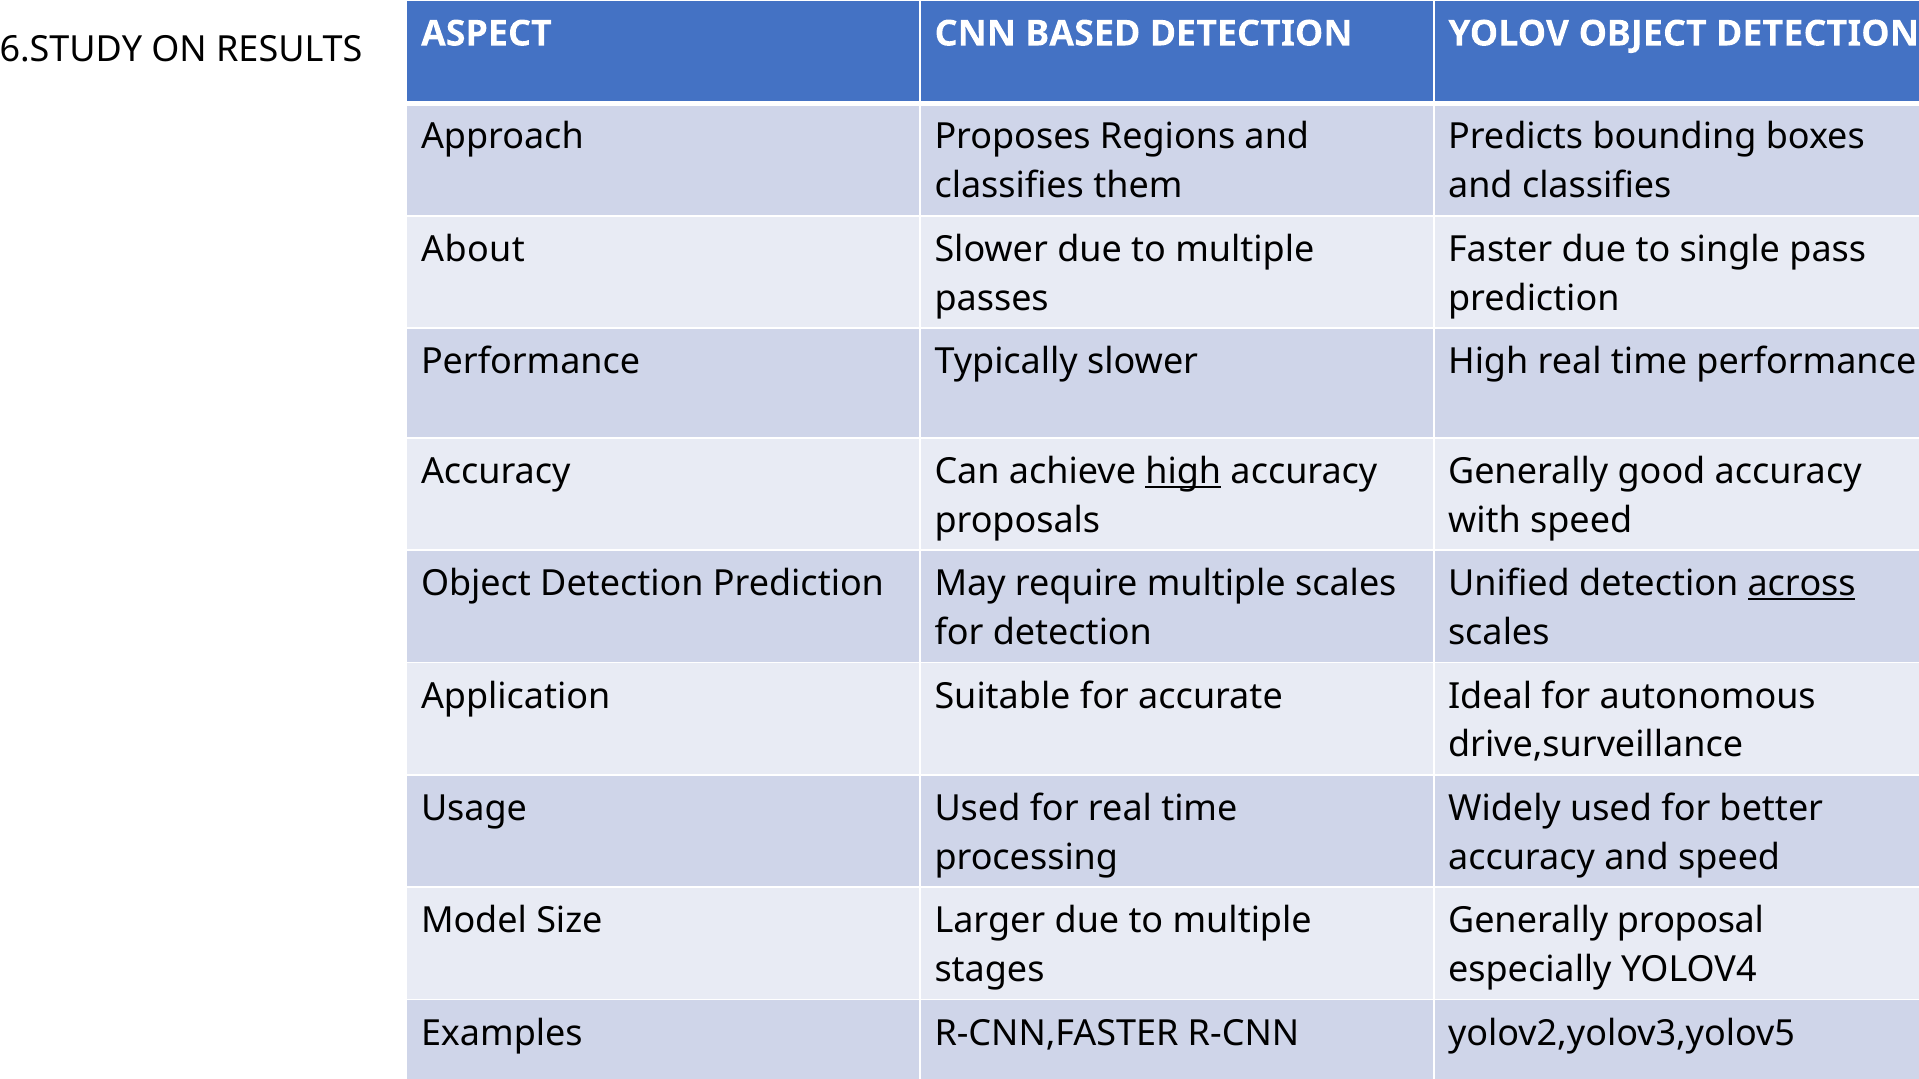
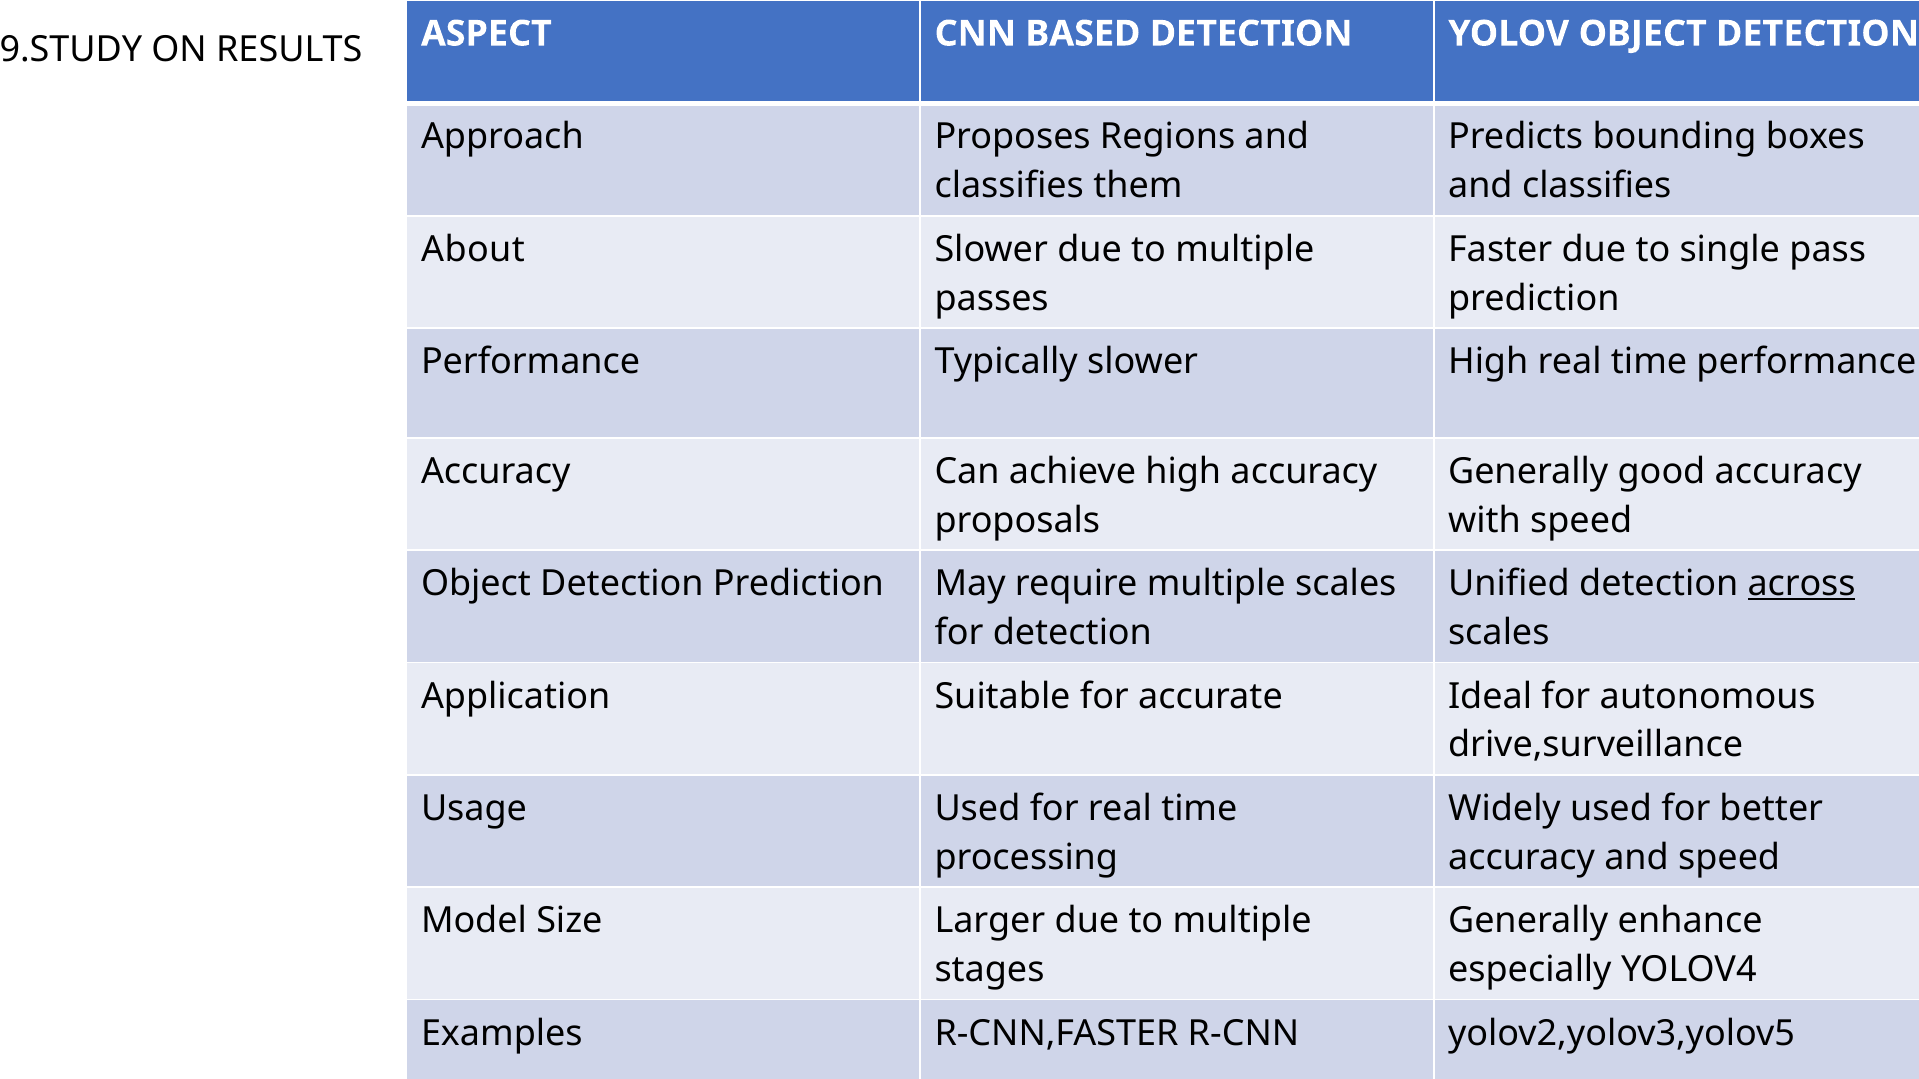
6.STUDY: 6.STUDY -> 9.STUDY (71, 49)
high underline: present -> none (1183, 472)
proposal: proposal -> enhance (1690, 921)
